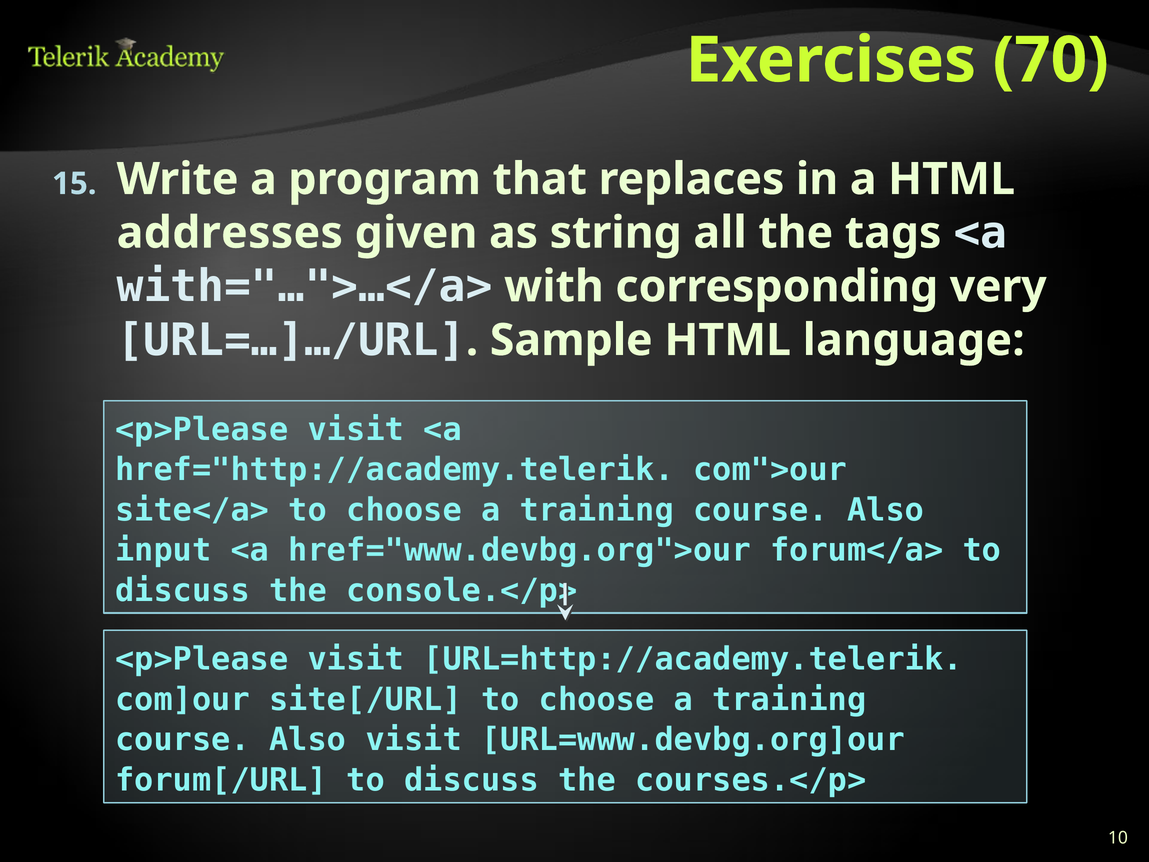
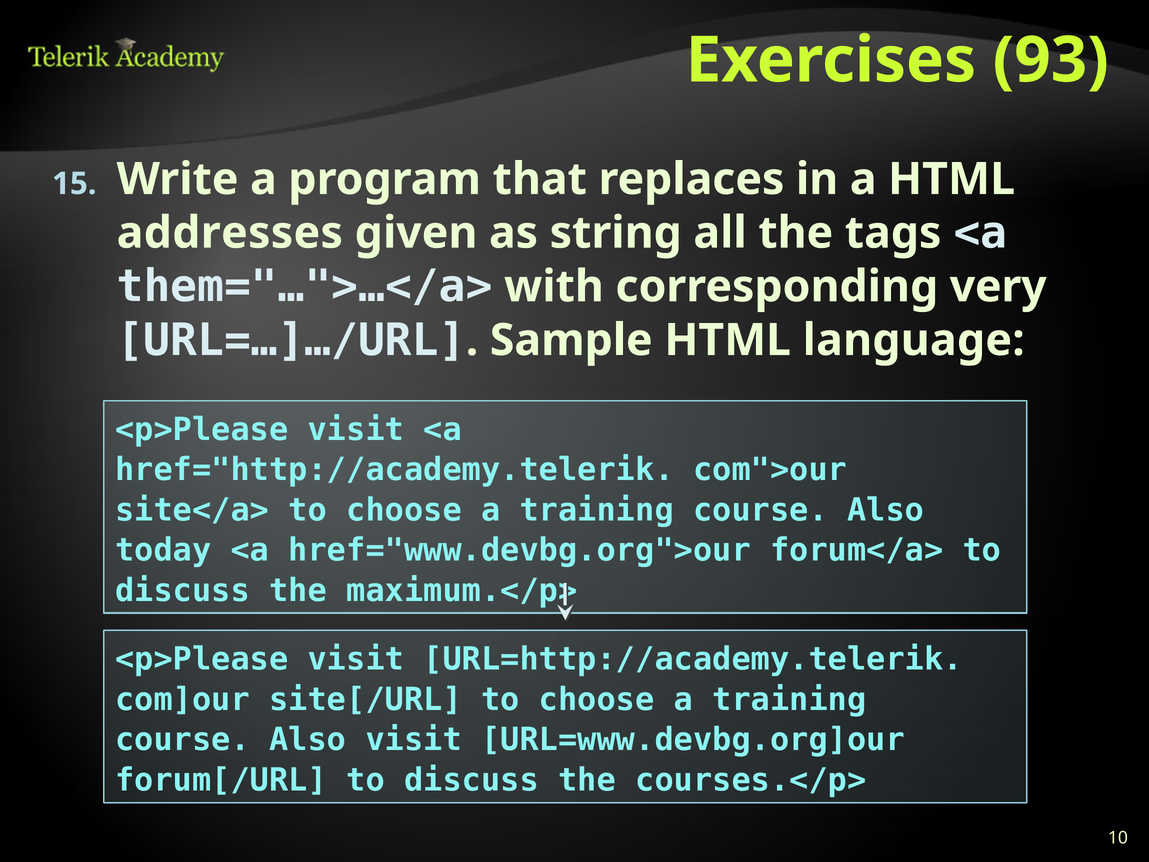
70: 70 -> 93 (1051, 60)
with="…">…</a>: with="…">…</a> -> them="…">…</a> (305, 287)
input: input -> today (163, 550)
console.</p>: console.</p> -> maximum.</p> (462, 590)
